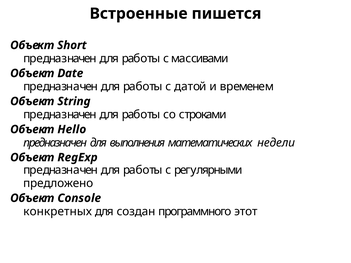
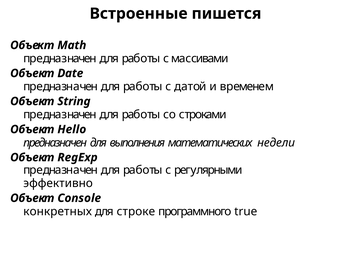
Short: Short -> Math (72, 45)
предложено: предложено -> эффективно (58, 184)
создан: создан -> строке (136, 212)
этот: этот -> true (246, 212)
